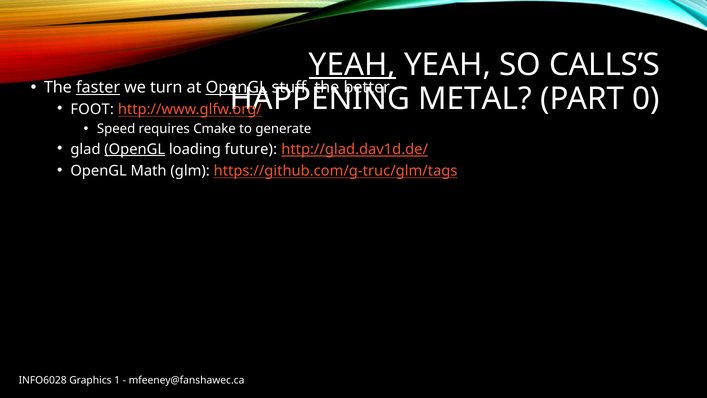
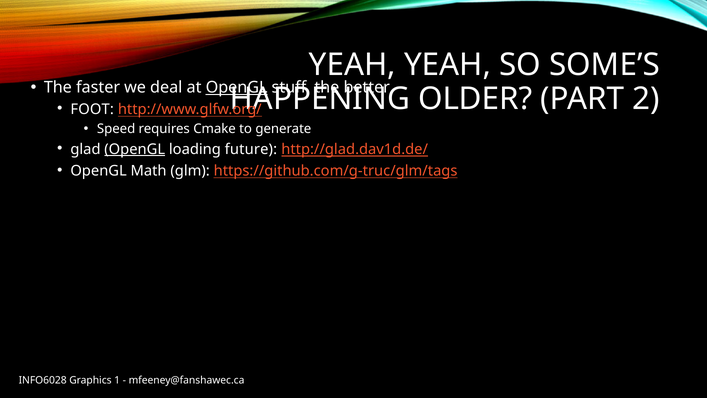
YEAH underline: present -> none (352, 65)
CALLS’S: CALLS’S -> SOME’S (604, 65)
faster underline: present -> none (98, 87)
turn: turn -> deal (166, 87)
METAL: METAL -> OLDER (475, 99)
0: 0 -> 2 (646, 99)
